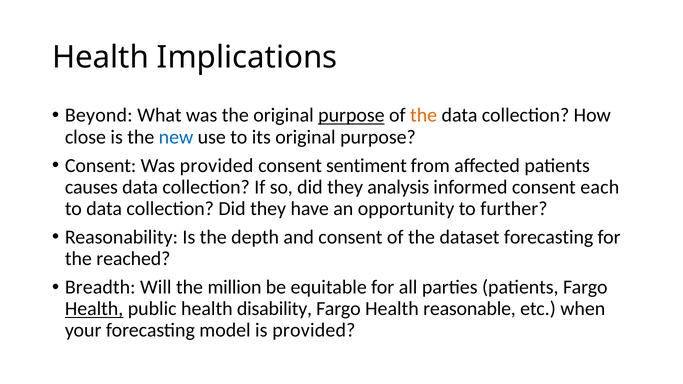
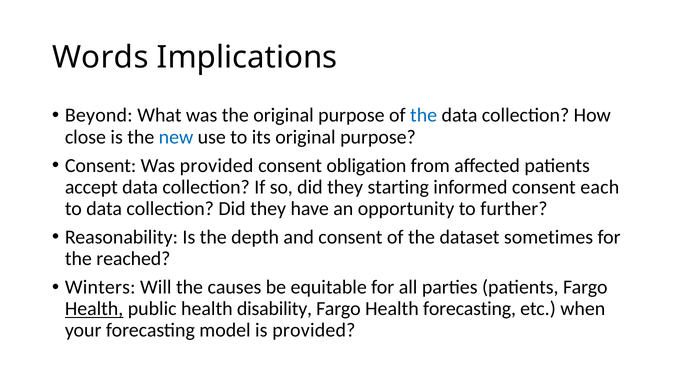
Health: Health -> Words (100, 57)
purpose underline: present -> none (351, 115)
the colour: orange -> blue (424, 115)
sentiment: sentiment -> obligation (366, 166)
causes: causes -> accept (91, 187)
analysis: analysis -> starting (398, 187)
dataset forecasting: forecasting -> sometimes (549, 237)
Breadth: Breadth -> Winters (100, 287)
million: million -> causes (234, 287)
Health reasonable: reasonable -> forecasting (470, 309)
